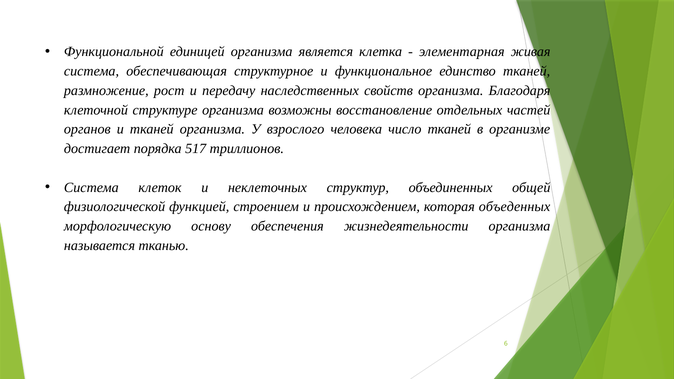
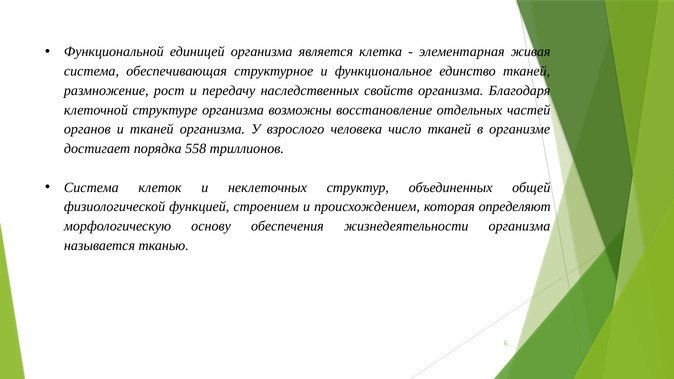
517: 517 -> 558 (196, 149)
объеденных: объеденных -> определяют (515, 207)
